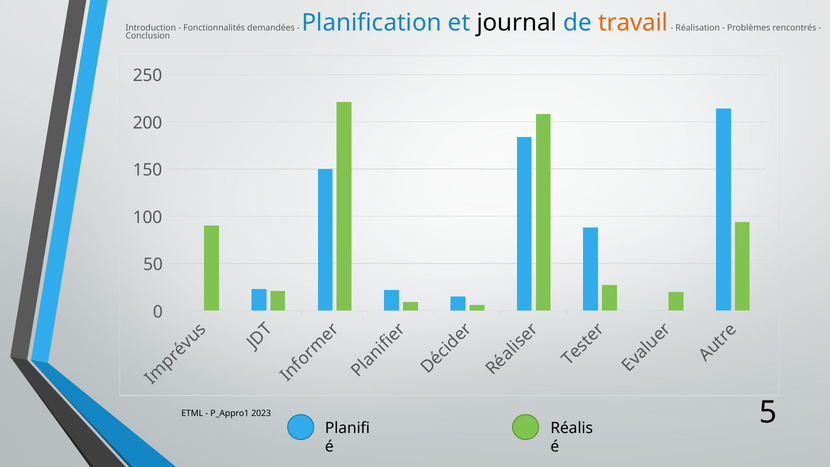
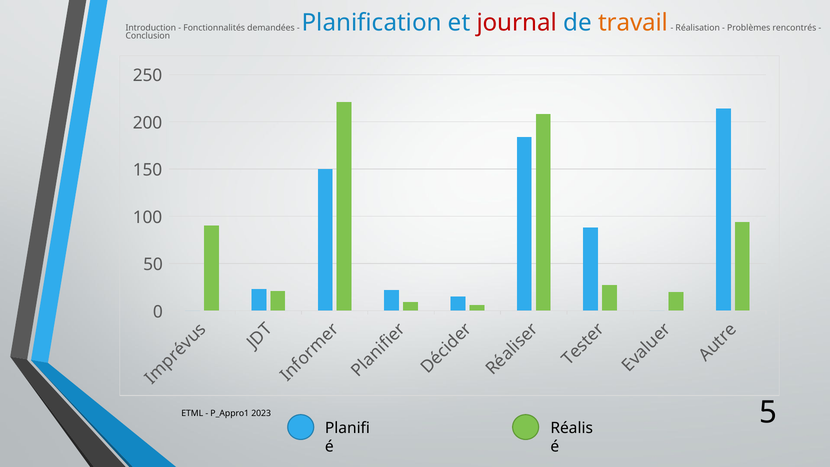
journal colour: black -> red (517, 23)
